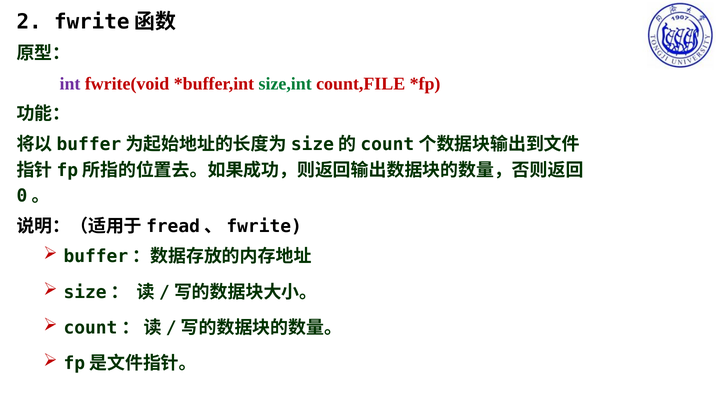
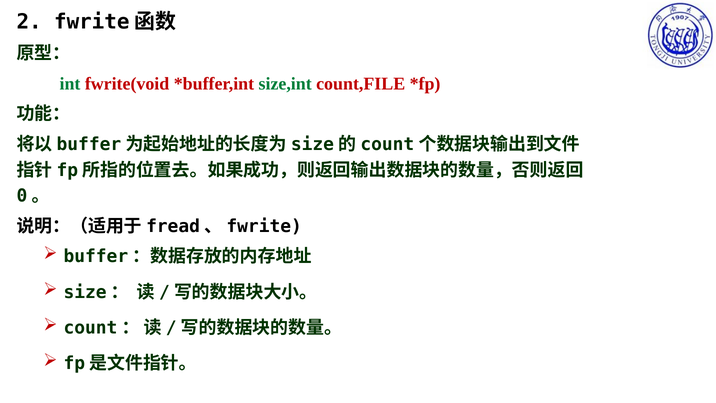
int colour: purple -> green (70, 84)
